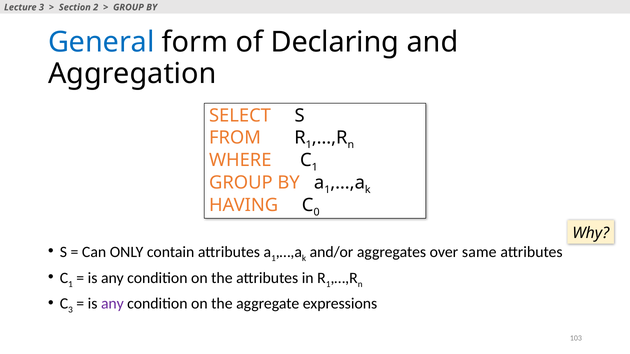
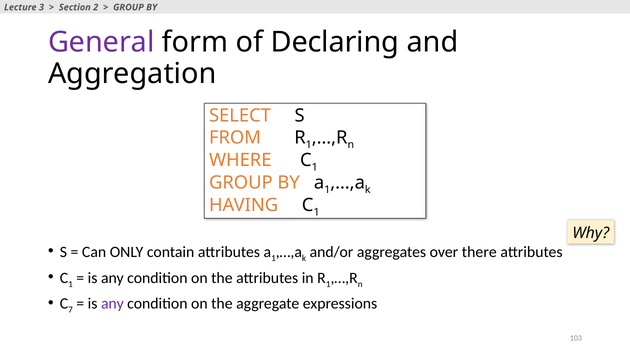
General colour: blue -> purple (101, 42)
0: 0 -> 1 (317, 213)
same: same -> there (479, 252)
3: 3 -> 7 (71, 310)
